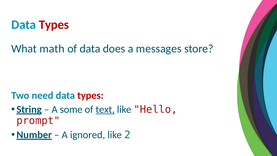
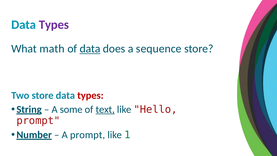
Types colour: red -> purple (54, 25)
data underline: none -> present (90, 49)
messages: messages -> sequence (159, 49)
Two need: need -> store (43, 95)
A ignored: ignored -> prompt (88, 135)
2: 2 -> 1 (127, 135)
